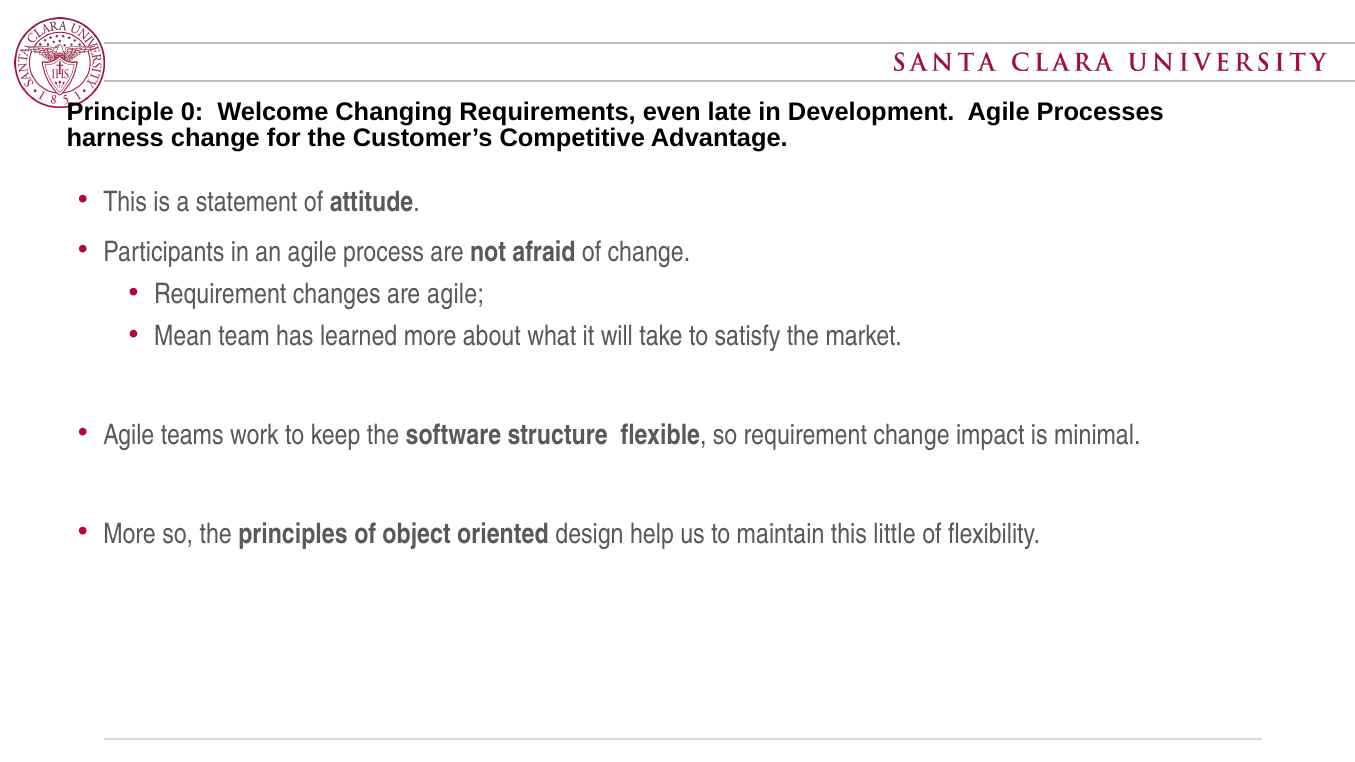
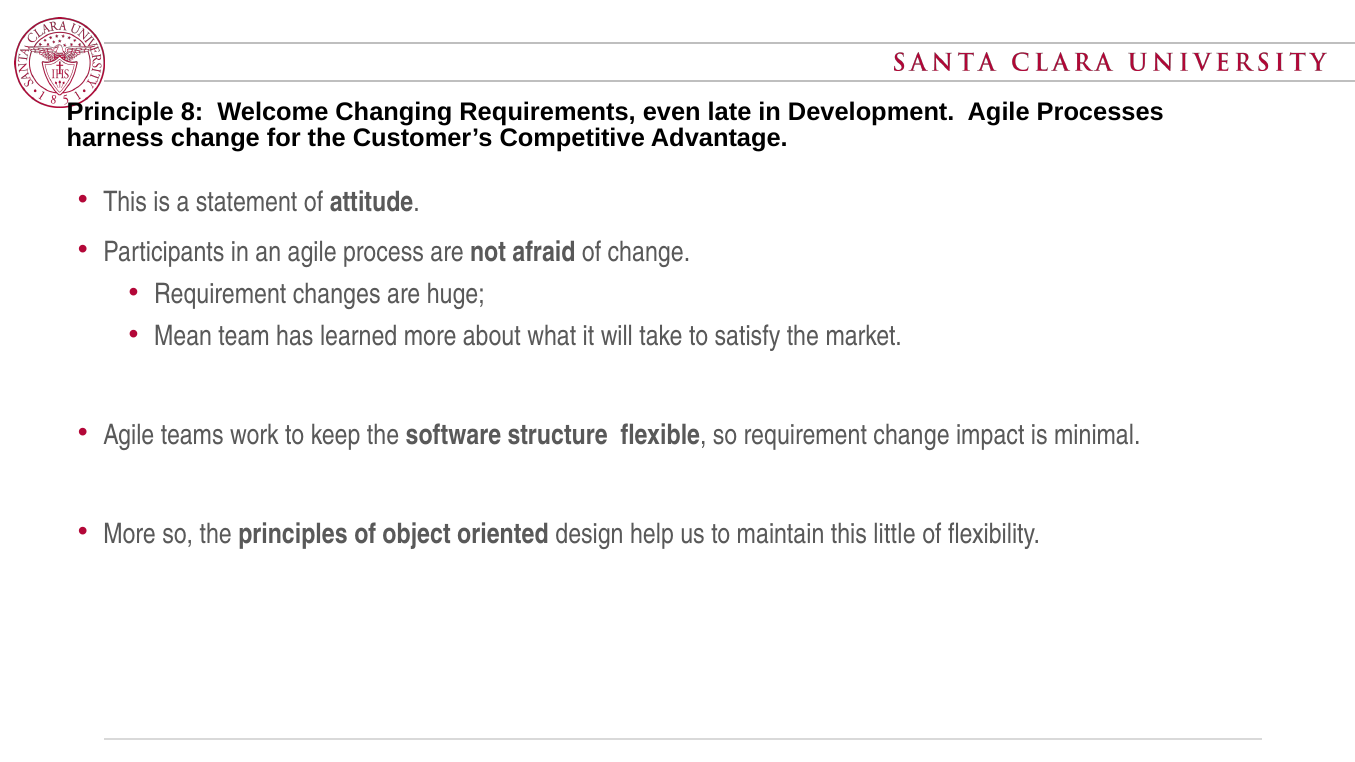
0: 0 -> 8 (192, 112)
are agile: agile -> huge (456, 295)
